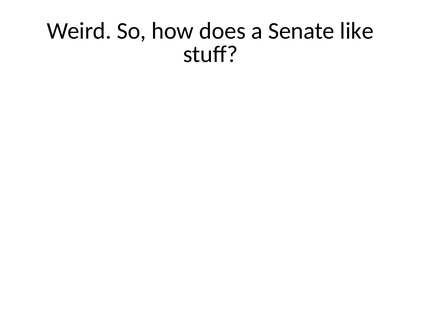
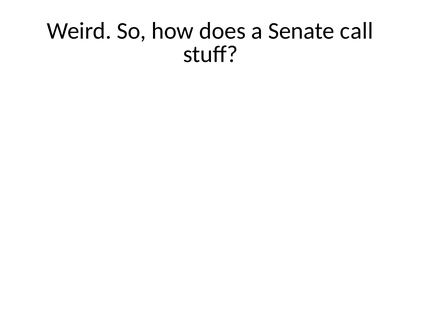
like: like -> call (357, 31)
